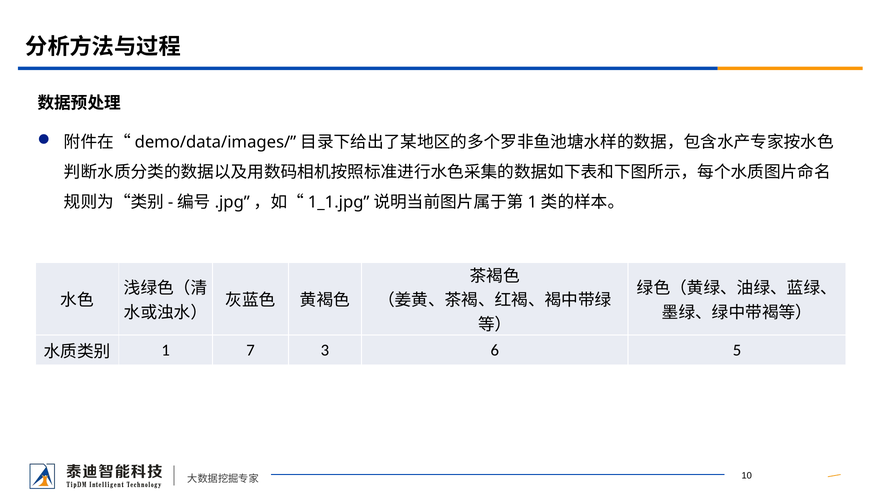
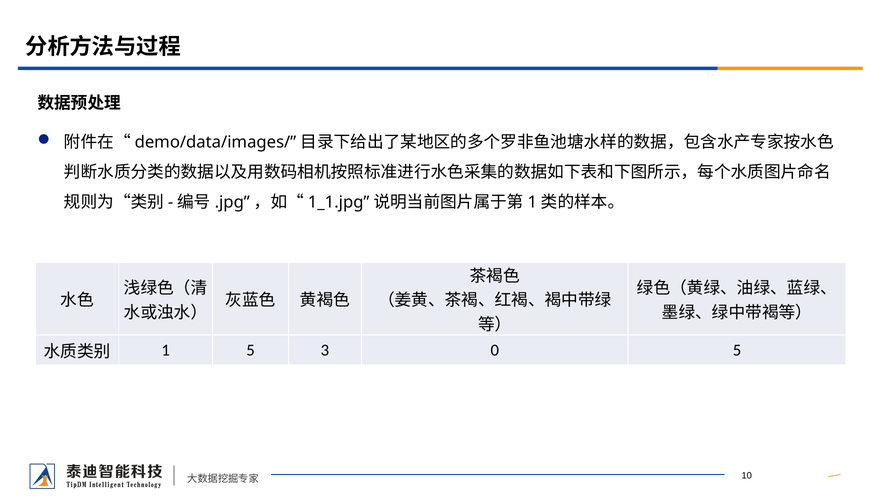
1 7: 7 -> 5 (250, 350)
6: 6 -> 0 (495, 350)
